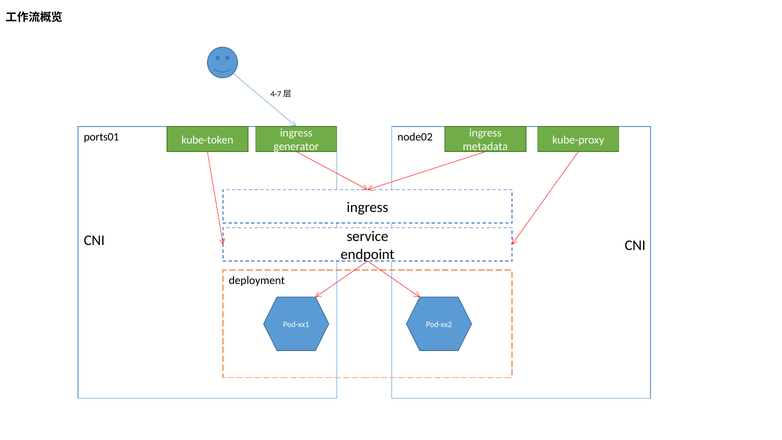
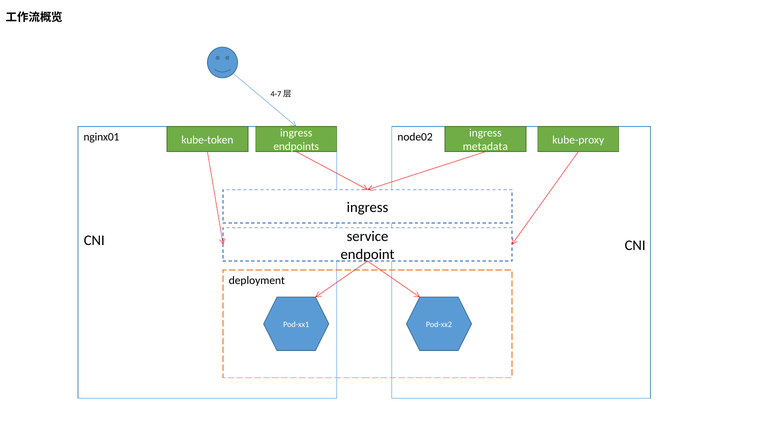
ports01: ports01 -> nginx01 (101, 137)
generator: generator -> endpoints (296, 147)
